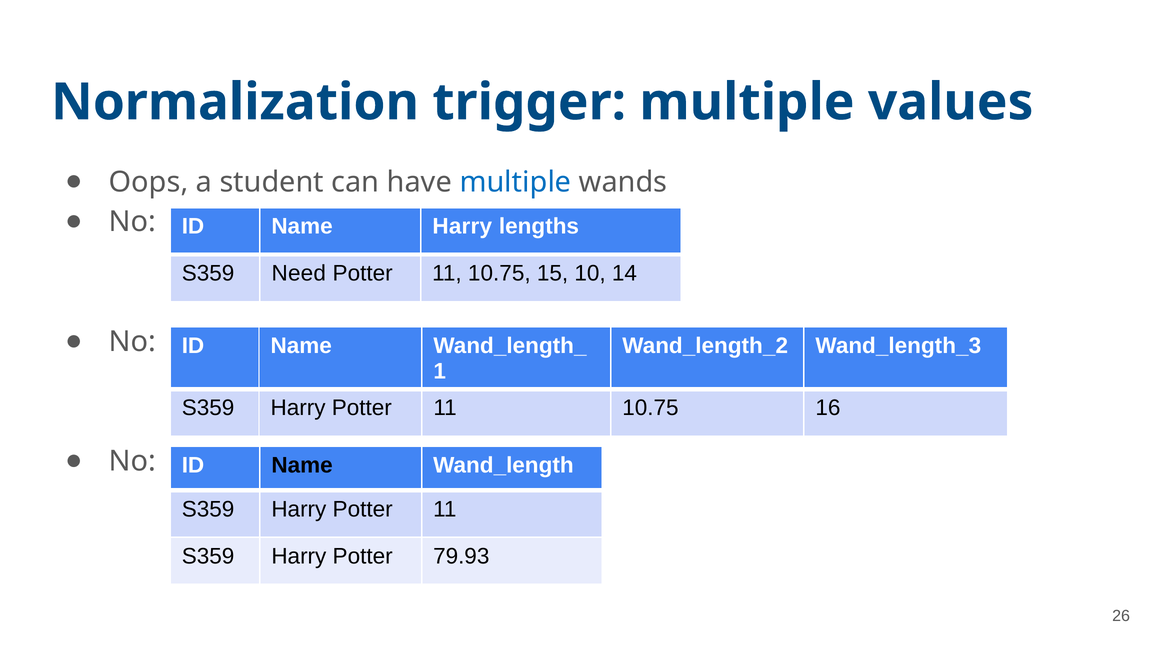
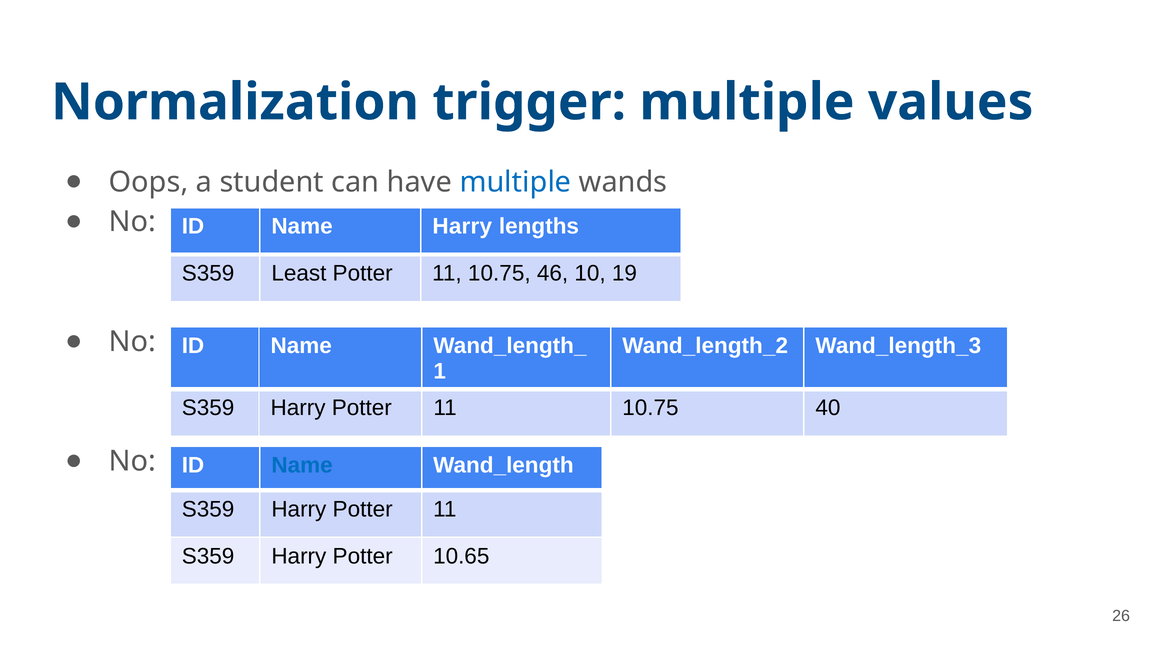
Need: Need -> Least (299, 273)
15: 15 -> 46 (553, 273)
14: 14 -> 19 (624, 273)
16: 16 -> 40 (828, 408)
Name colour: black -> blue (302, 465)
79.93: 79.93 -> 10.65 (461, 556)
